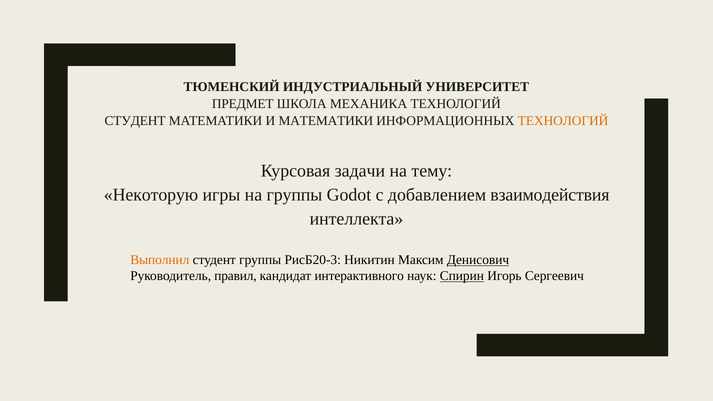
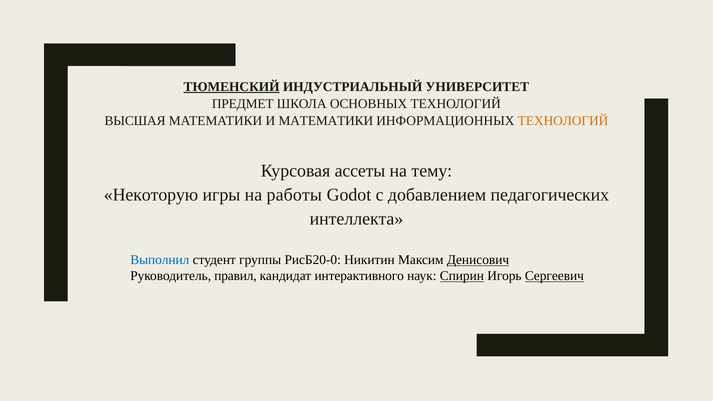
ТЮМЕНСКИЙ underline: none -> present (232, 87)
МЕХАНИКА: МЕХАНИКА -> ОСНОВНЫХ (369, 104)
СТУДЕНТ: СТУДЕНТ -> ВЫСШАЯ (135, 121)
задачи: задачи -> ассеты (360, 171)
на группы: группы -> работы (294, 195)
взаимодействия: взаимодействия -> педагогических (550, 195)
Выполнил colour: orange -> blue (160, 260)
РисБ20-3: РисБ20-3 -> РисБ20-0 (313, 260)
Сергеевич underline: none -> present (554, 276)
